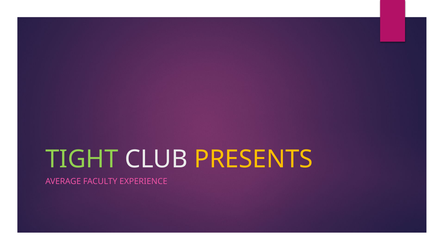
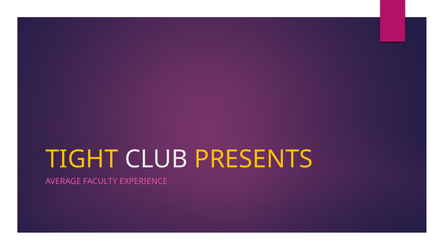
TIGHT colour: light green -> yellow (82, 159)
